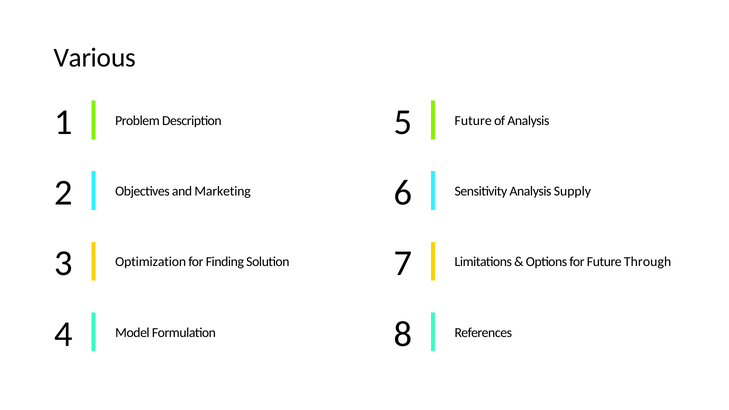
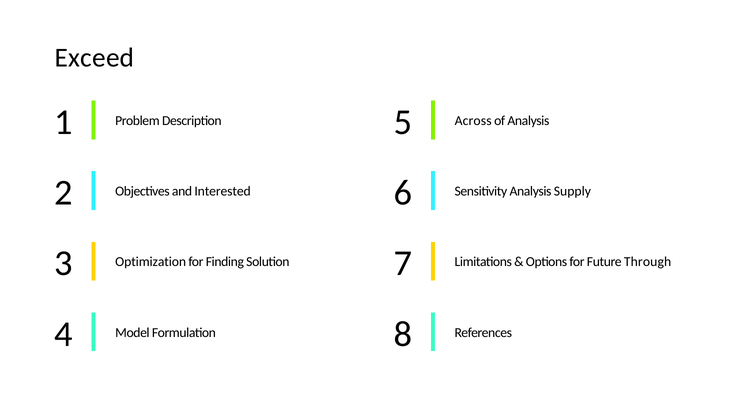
Various: Various -> Exceed (94, 58)
5 Future: Future -> Across (473, 121)
Marketing: Marketing -> Interested (223, 191)
